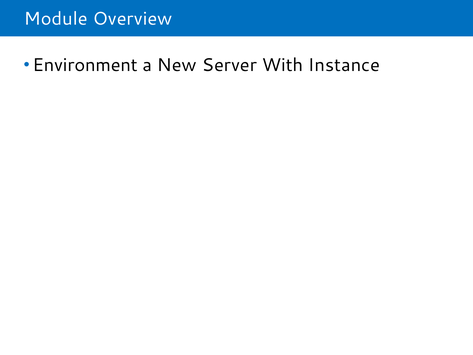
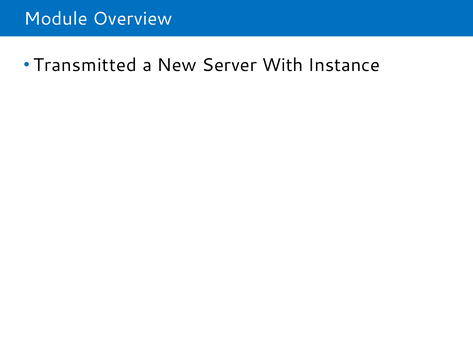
Environment: Environment -> Transmitted (85, 65)
